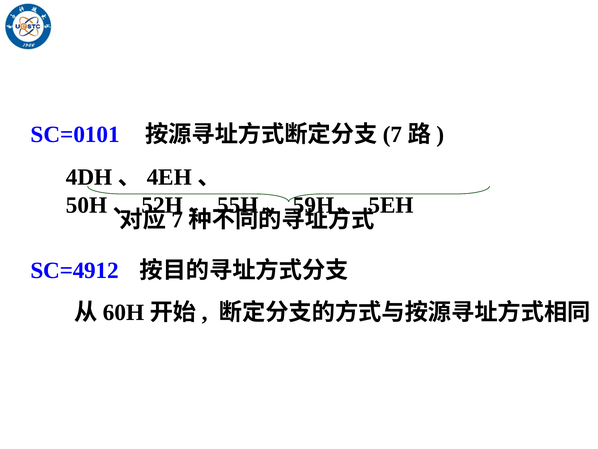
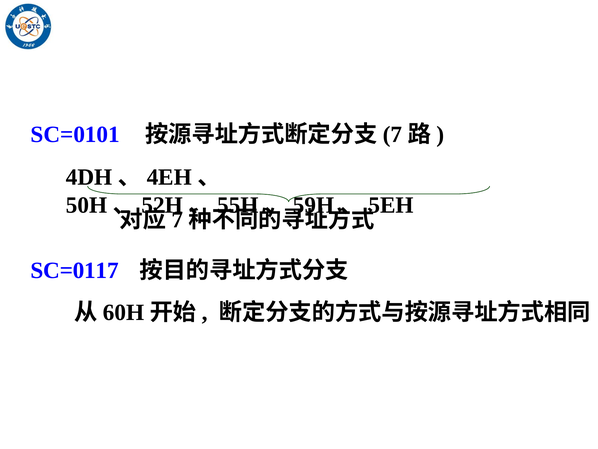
SC=4912: SC=4912 -> SC=0117 (75, 270)
